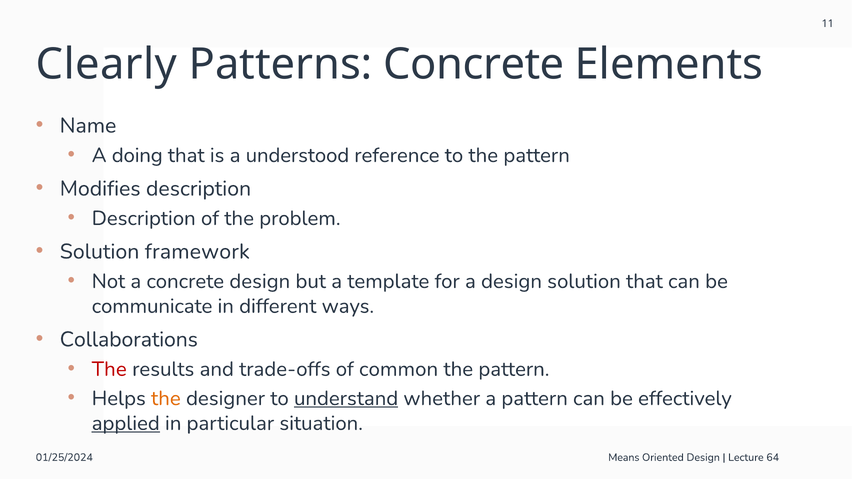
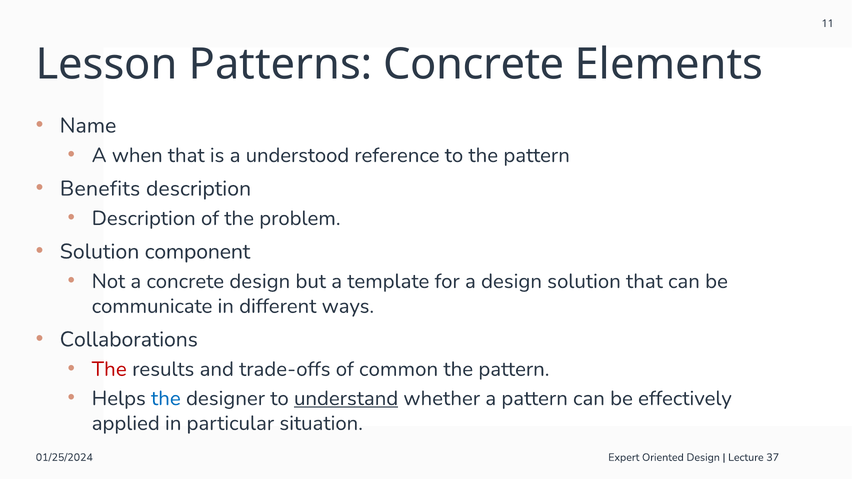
Clearly: Clearly -> Lesson (107, 64)
doing: doing -> when (137, 155)
Modifies: Modifies -> Benefits (100, 189)
framework: framework -> component (197, 252)
the colour: orange -> blue (166, 399)
applied underline: present -> none (126, 423)
Means: Means -> Expert (624, 458)
64: 64 -> 37 (773, 458)
